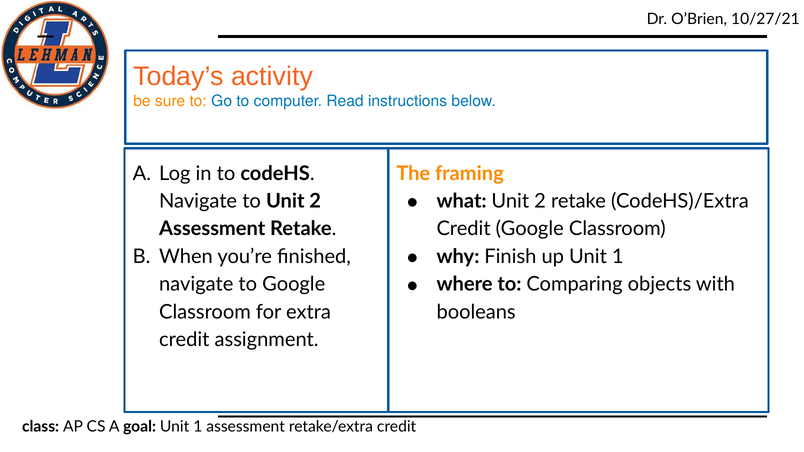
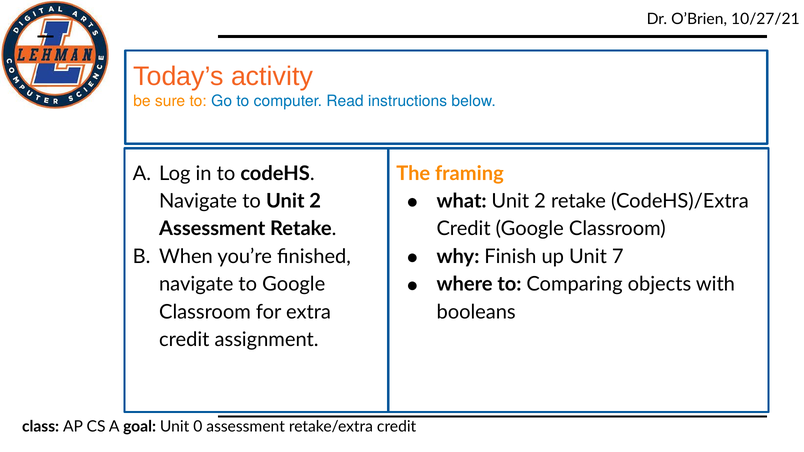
up Unit 1: 1 -> 7 (618, 257)
1: 1 -> 0 (198, 427)
